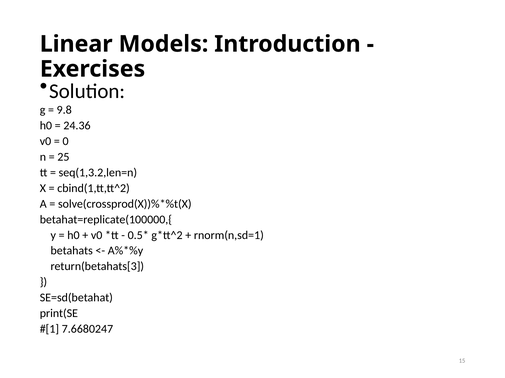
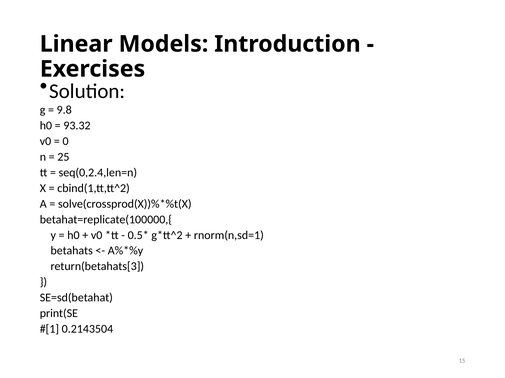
24.36: 24.36 -> 93.32 (77, 126)
seq(1,3.2,len=n: seq(1,3.2,len=n -> seq(0,2.4,len=n (98, 173)
7.6680247: 7.6680247 -> 0.2143504 (87, 330)
